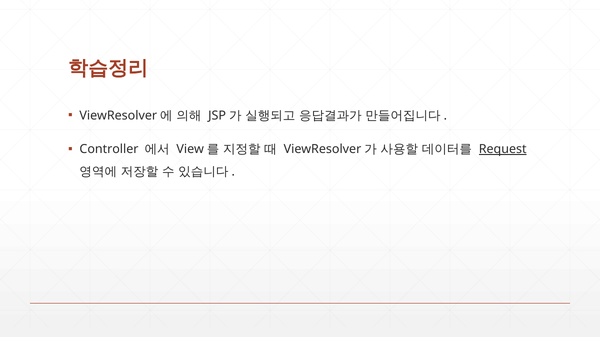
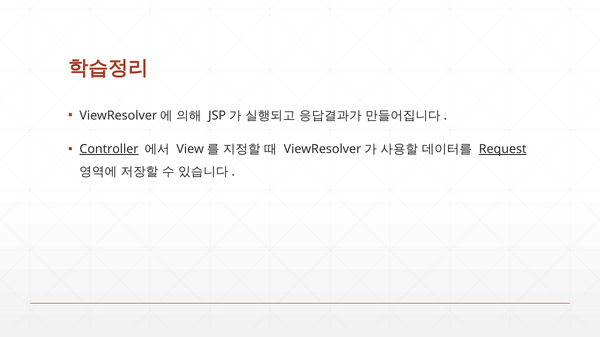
Controller underline: none -> present (109, 149)
